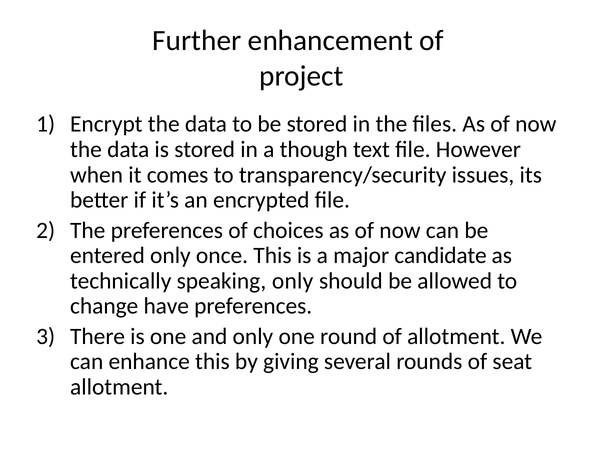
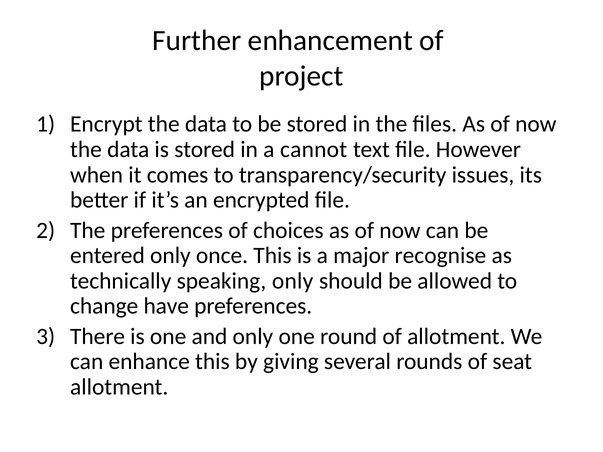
though: though -> cannot (314, 150)
candidate: candidate -> recognise (440, 256)
